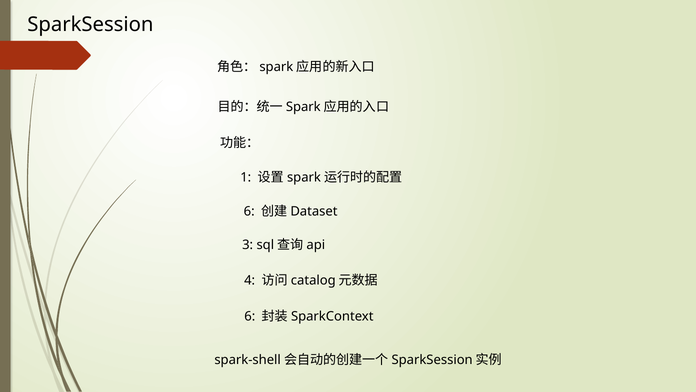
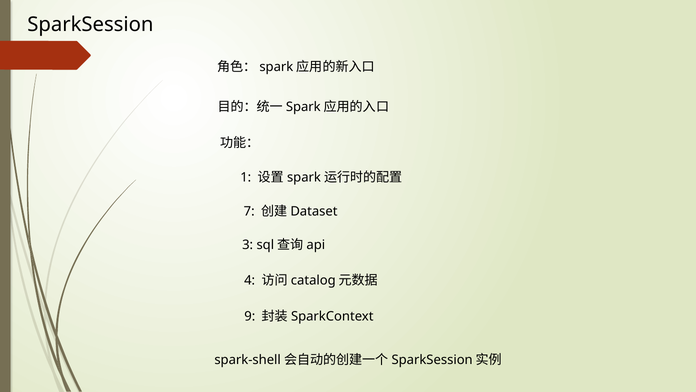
6: 6 -> 7 (249, 211)
6: 6 -> 9 (250, 316)
